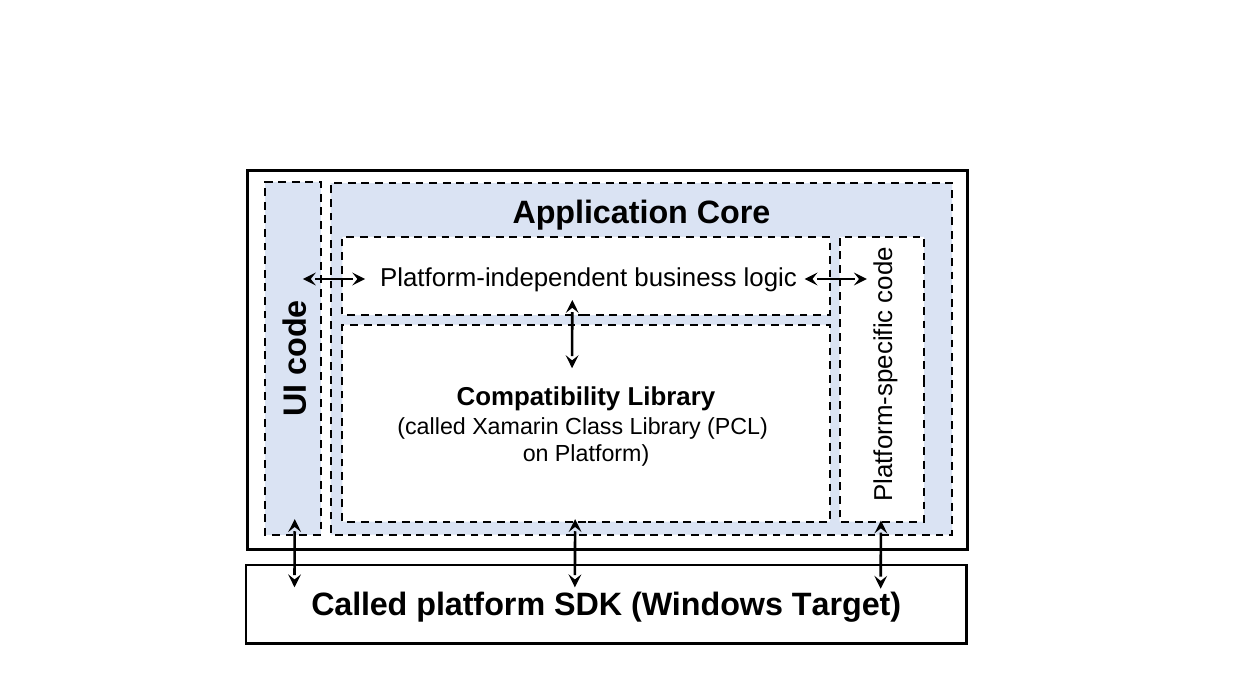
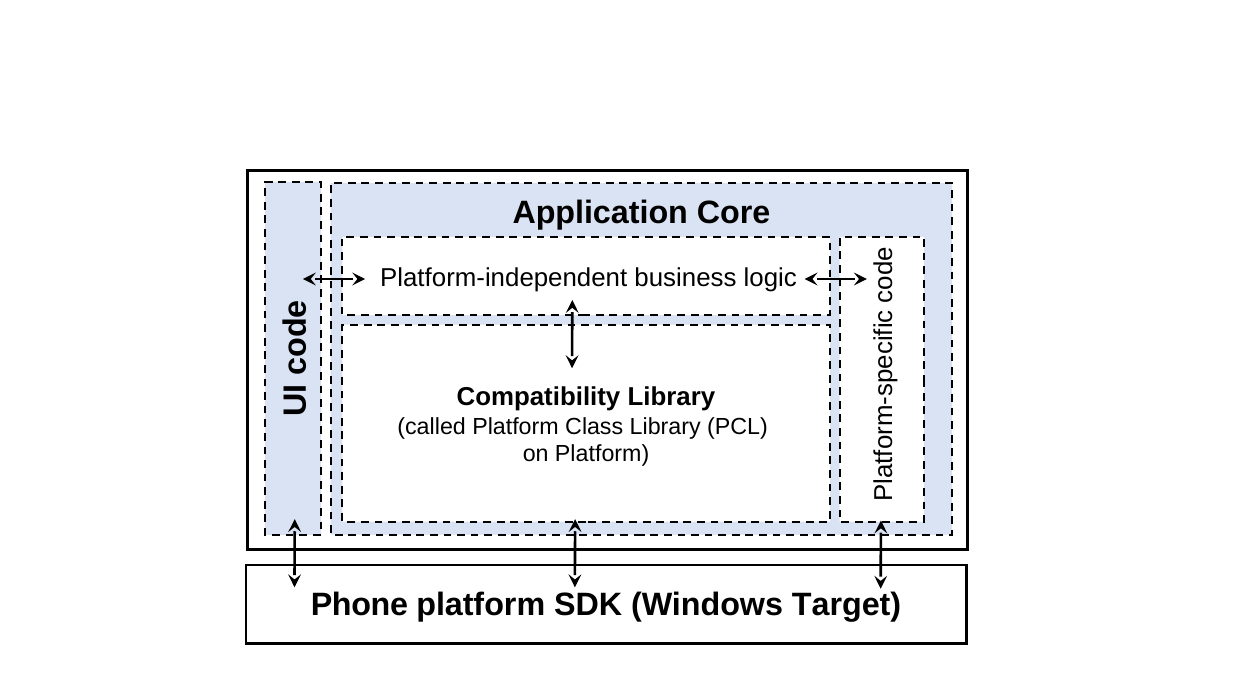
called Xamarin: Xamarin -> Platform (516, 426)
Called: Called -> Phone (359, 605)
